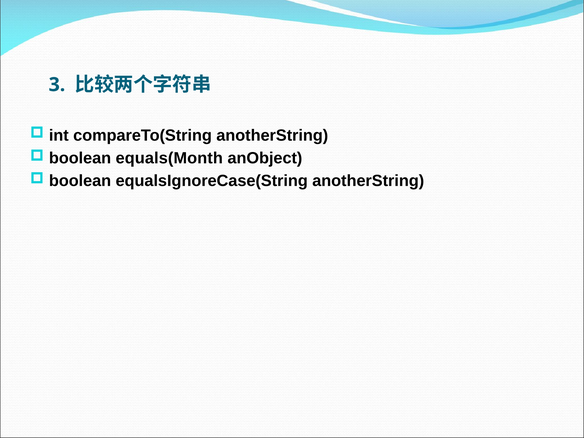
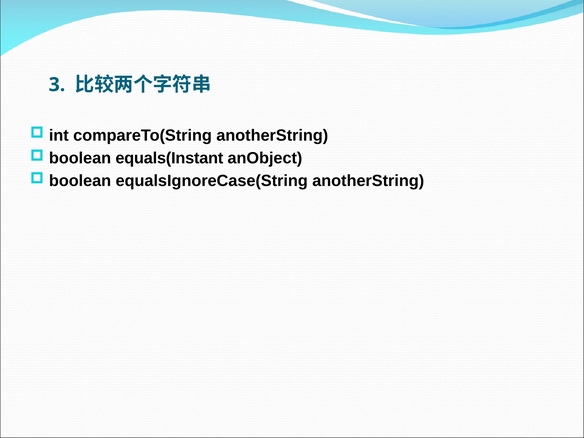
equals(Month: equals(Month -> equals(Instant (169, 158)
